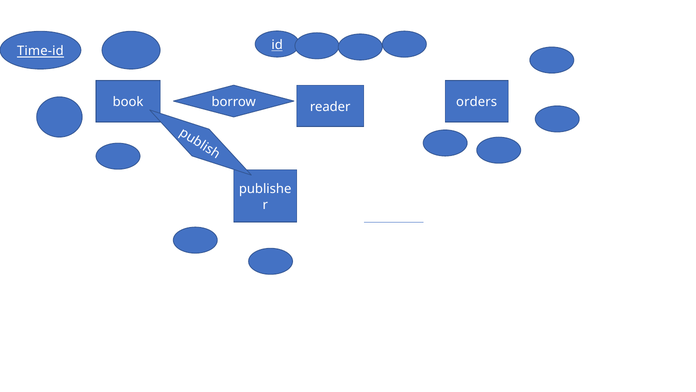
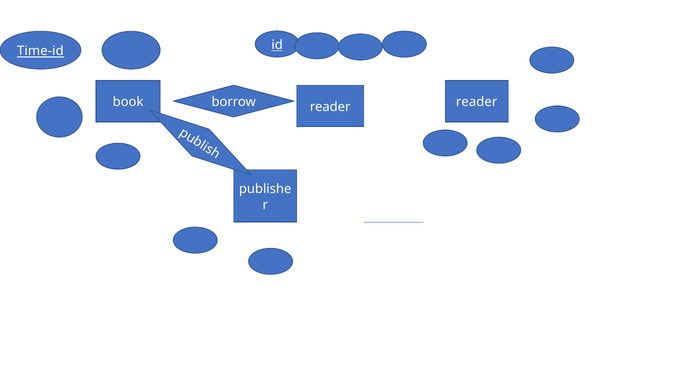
reader orders: orders -> reader (477, 102)
